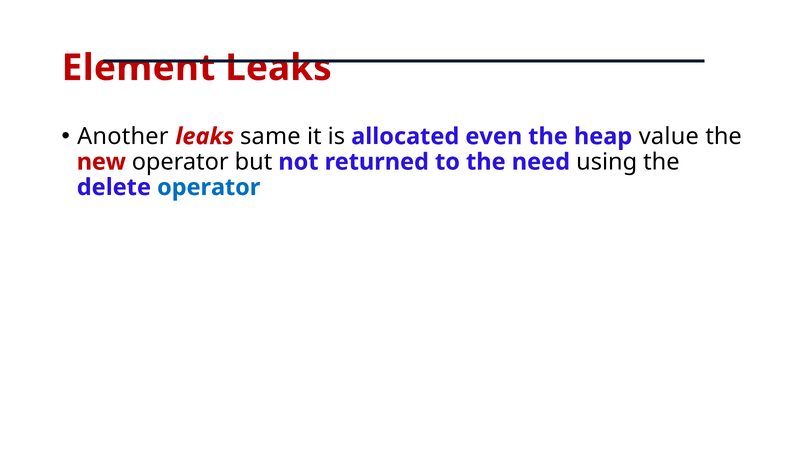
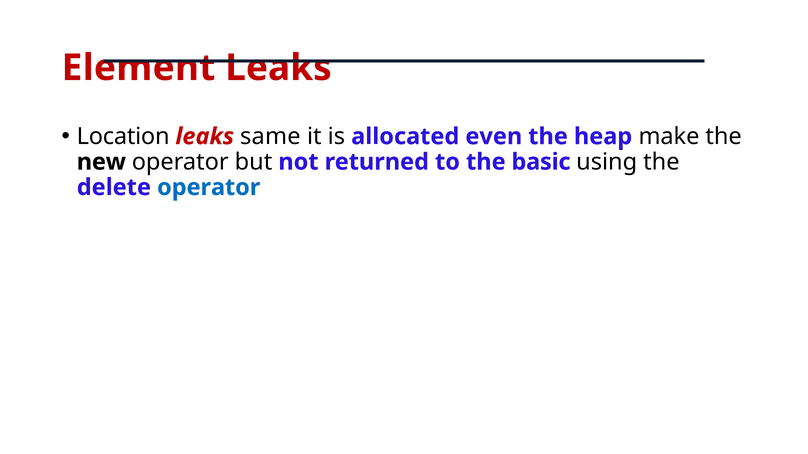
Another: Another -> Location (123, 137)
value: value -> make (669, 137)
new colour: red -> black (101, 162)
need: need -> basic (541, 162)
